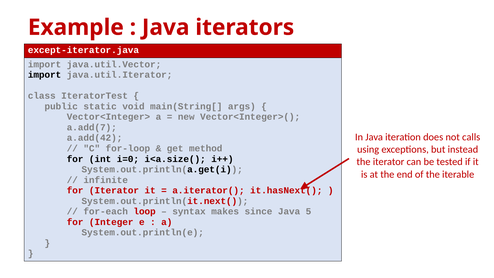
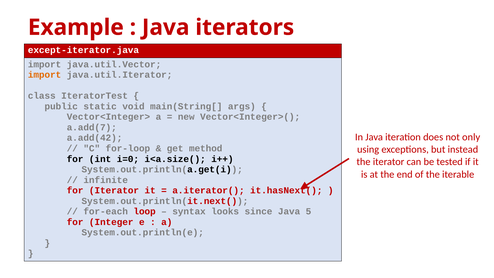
import colour: black -> orange (45, 75)
calls: calls -> only (471, 137)
makes: makes -> looks (225, 211)
